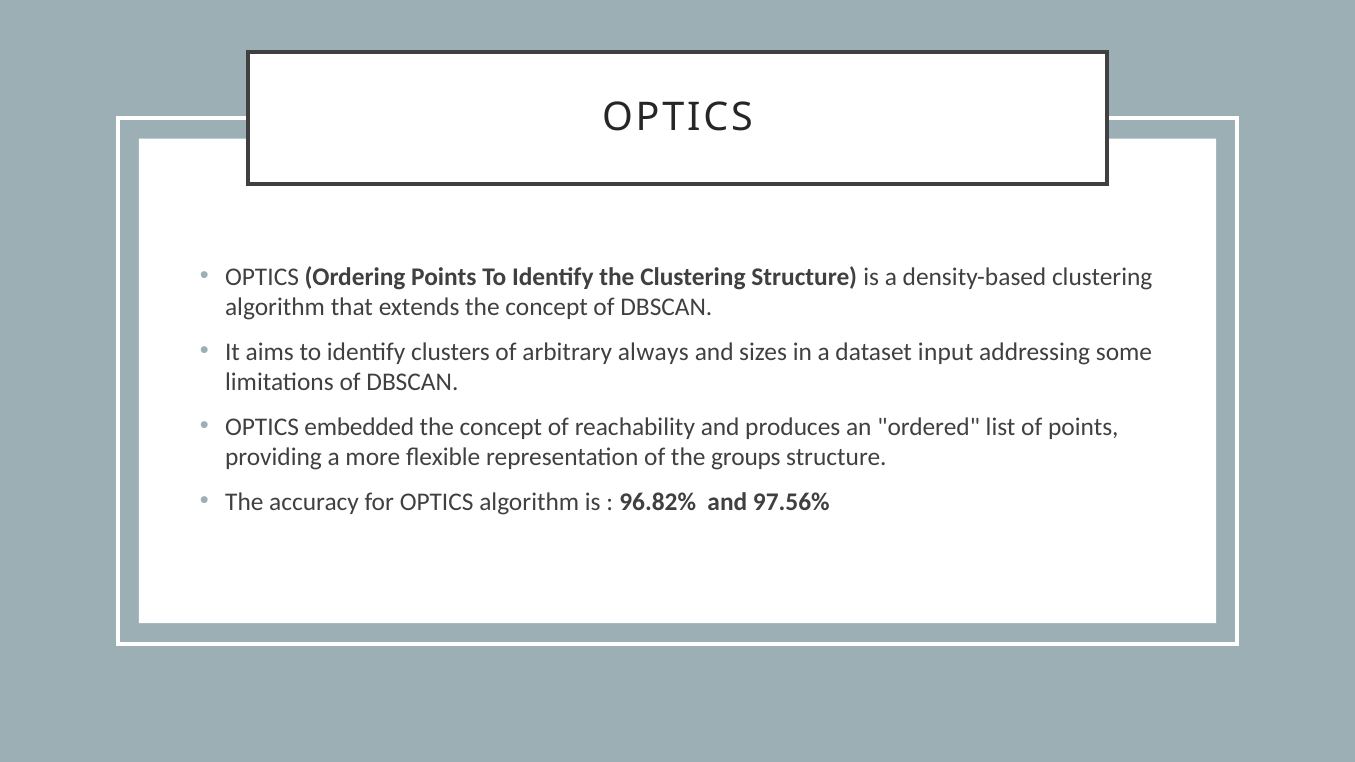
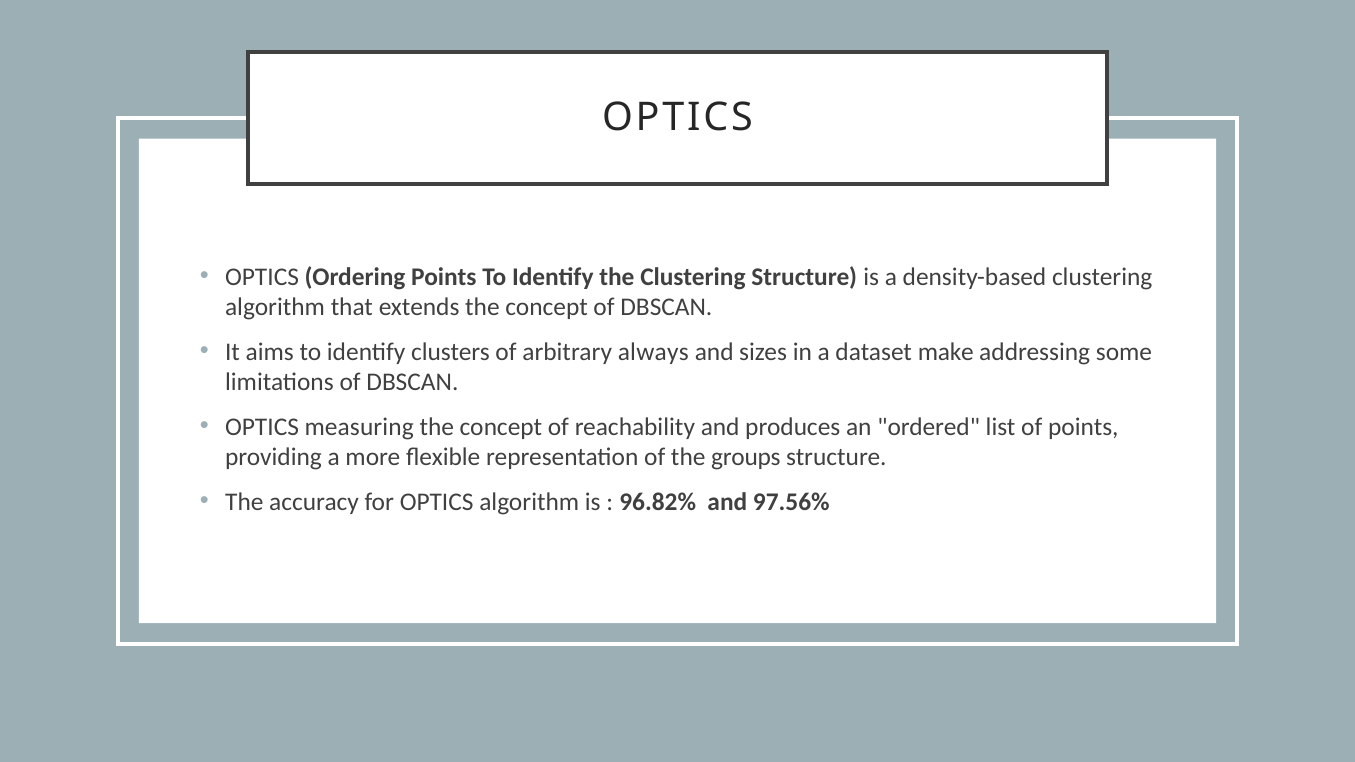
input: input -> make (946, 352)
embedded: embedded -> measuring (359, 427)
